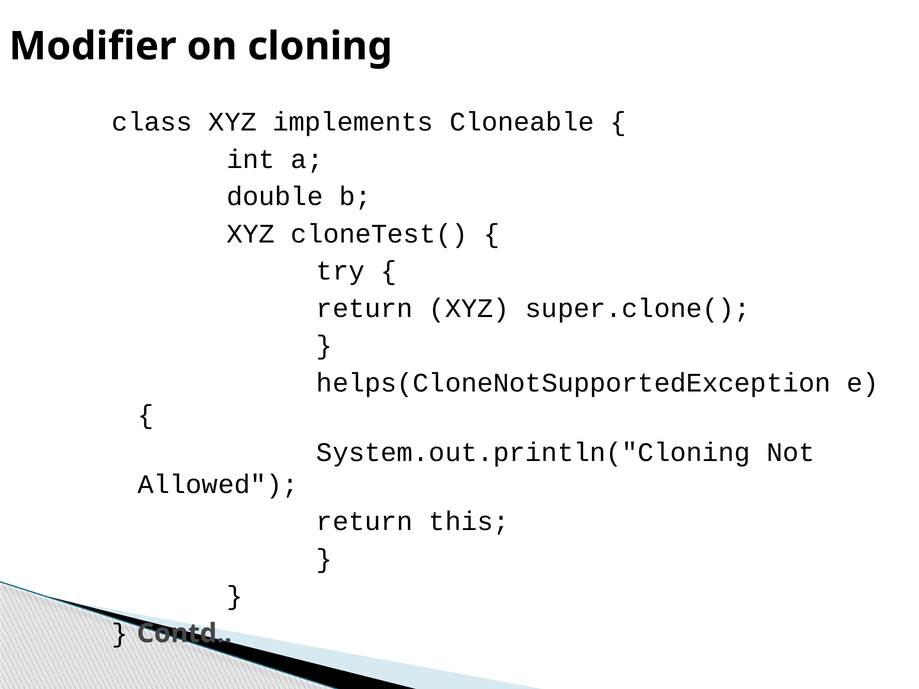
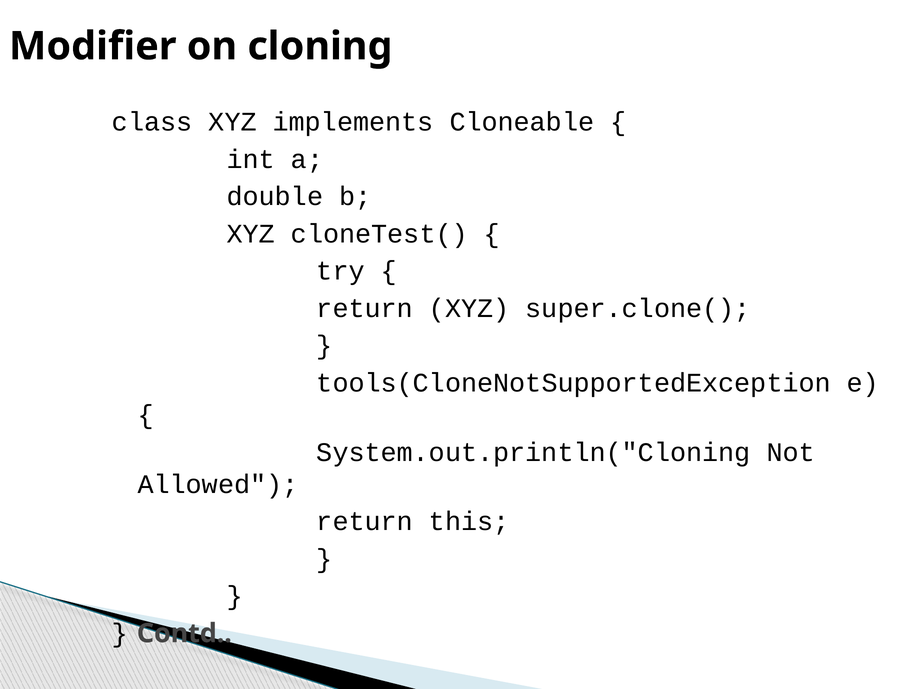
helps(CloneNotSupportedException: helps(CloneNotSupportedException -> tools(CloneNotSupportedException (574, 383)
